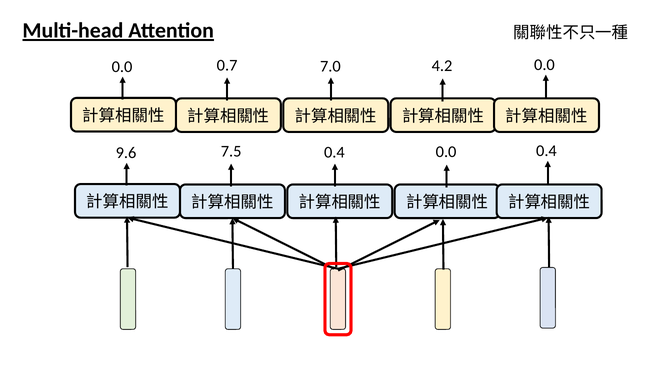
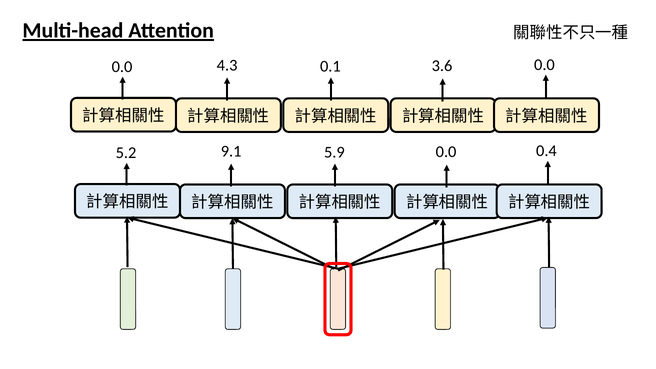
0.7: 0.7 -> 4.3 (227, 65)
4.2: 4.2 -> 3.6 (442, 66)
7.0: 7.0 -> 0.1 (330, 66)
7.5: 7.5 -> 9.1 (231, 151)
0.4: 0.4 -> 5.9 (334, 152)
9.6: 9.6 -> 5.2 (126, 153)
